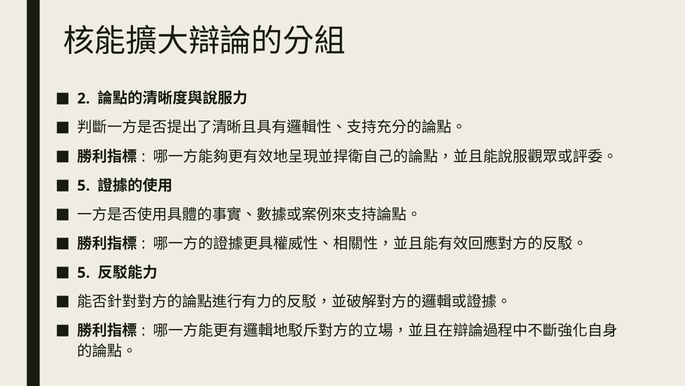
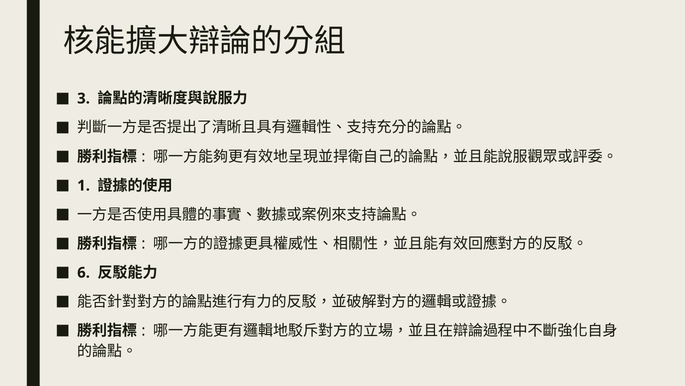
2: 2 -> 3 (84, 98)
5: 5 -> 1 (84, 185)
5: 5 -> 6 (84, 272)
